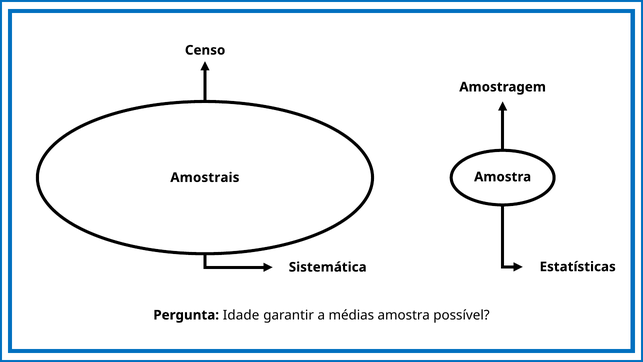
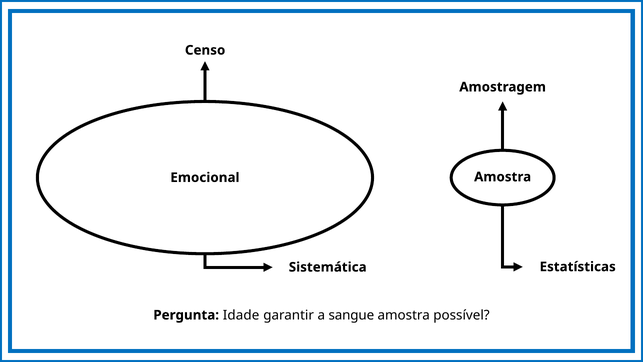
Amostrais: Amostrais -> Emocional (205, 177)
médias: médias -> sangue (351, 315)
